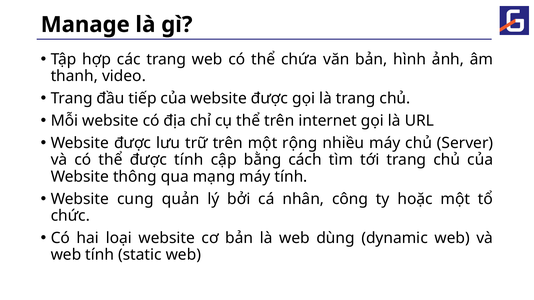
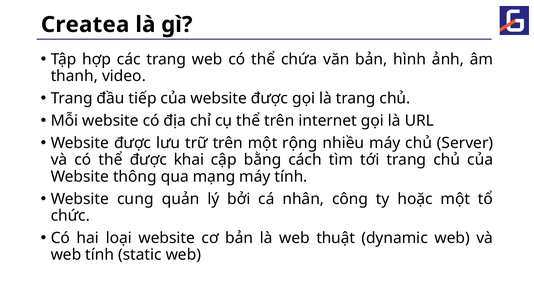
Manage: Manage -> Createa (85, 25)
được tính: tính -> khai (189, 160)
dùng: dùng -> thuật (336, 238)
